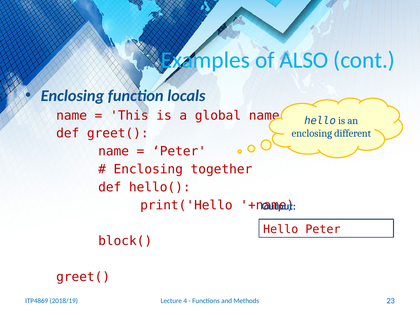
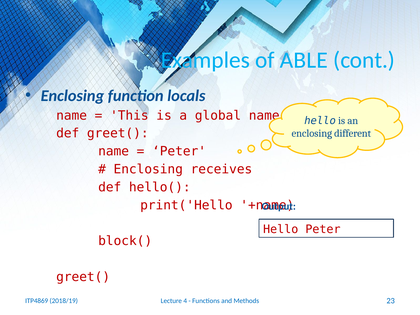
ALSO: ALSO -> ABLE (304, 60)
together: together -> receives (221, 169)
